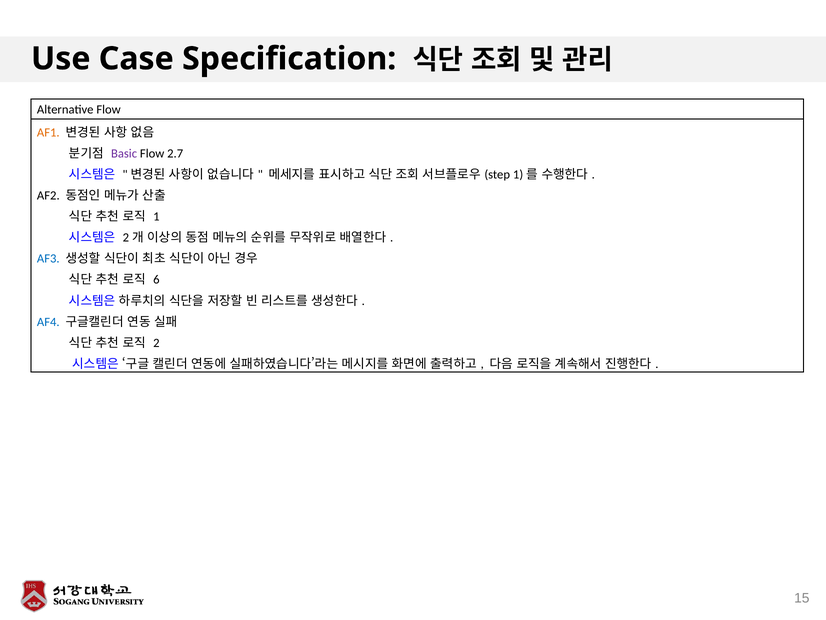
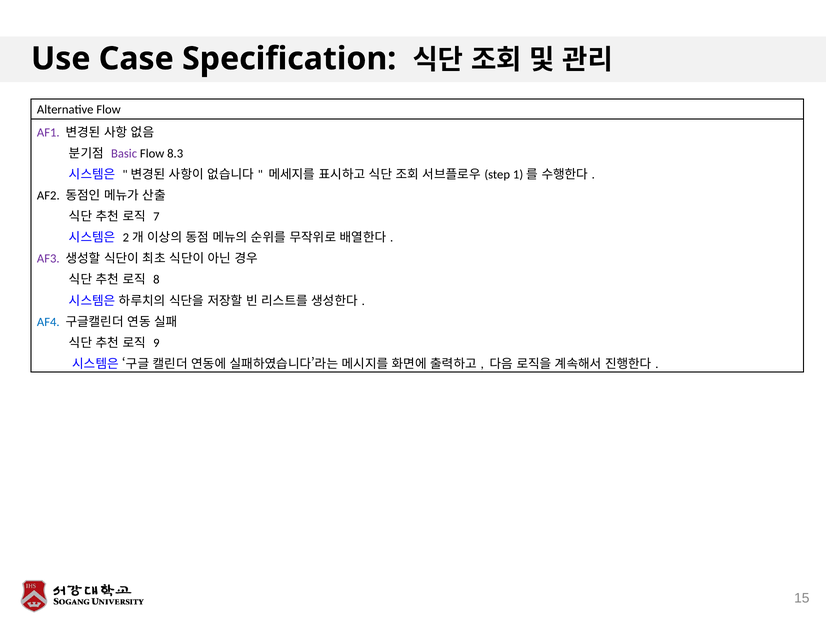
AF1 colour: orange -> purple (48, 132)
2.7: 2.7 -> 8.3 (175, 153)
1: 1 -> 7 (156, 216)
AF3 colour: blue -> purple (48, 259)
6: 6 -> 8 (156, 280)
2: 2 -> 9 (156, 343)
